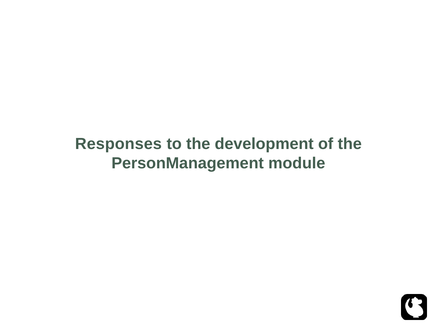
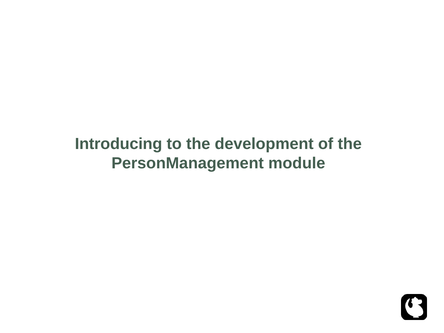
Responses: Responses -> Introducing (119, 144)
